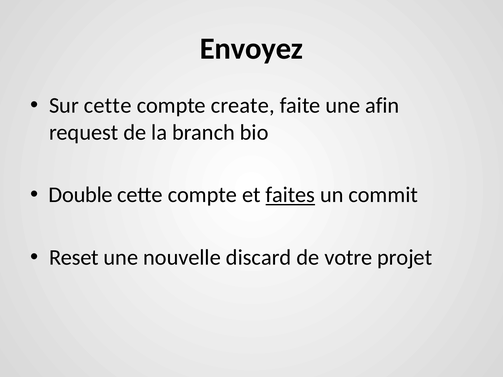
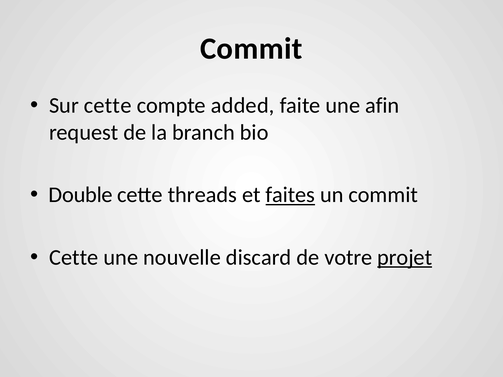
Envoyez: Envoyez -> Commit (251, 49)
create: create -> added (243, 106)
compte: compte -> threads (202, 195)
Reset: Reset -> Cette (74, 258)
projet underline: none -> present (405, 258)
